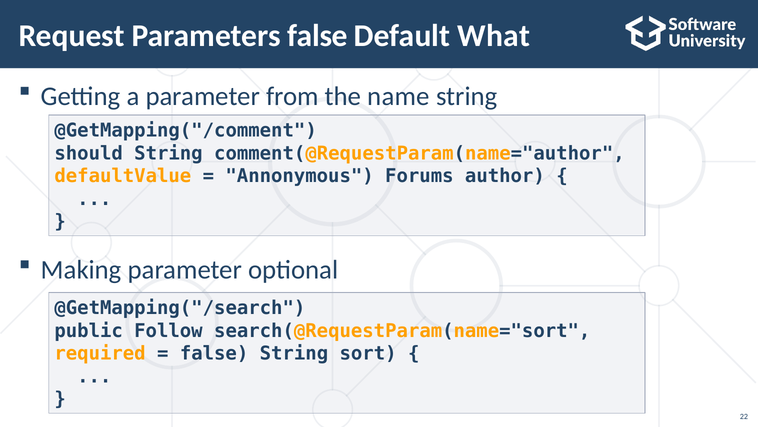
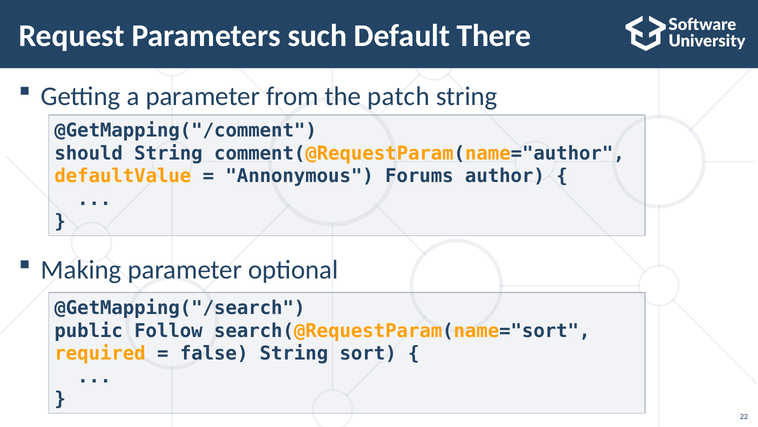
Parameters false: false -> such (317, 36)
What: What -> There (494, 36)
name: name -> patch (398, 96)
